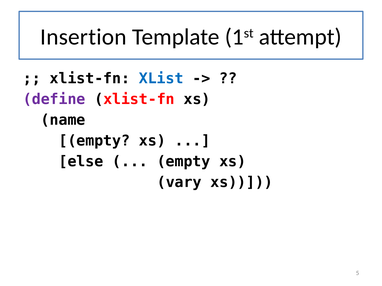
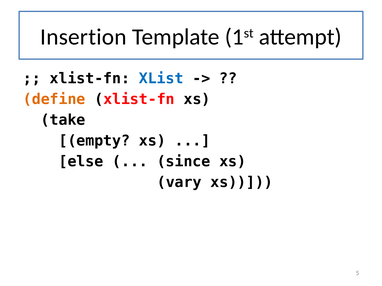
define colour: purple -> orange (54, 99)
name: name -> take (63, 120)
empty: empty -> since (184, 162)
